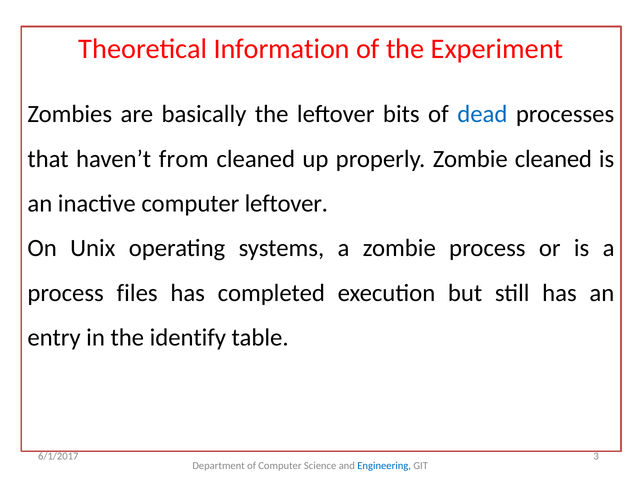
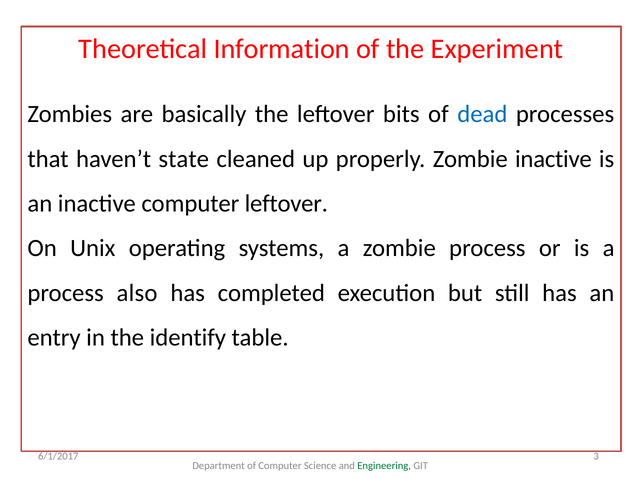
from: from -> state (184, 159)
Zombie cleaned: cleaned -> inactive (553, 159)
files: files -> also (137, 293)
Engineering colour: blue -> green (384, 466)
